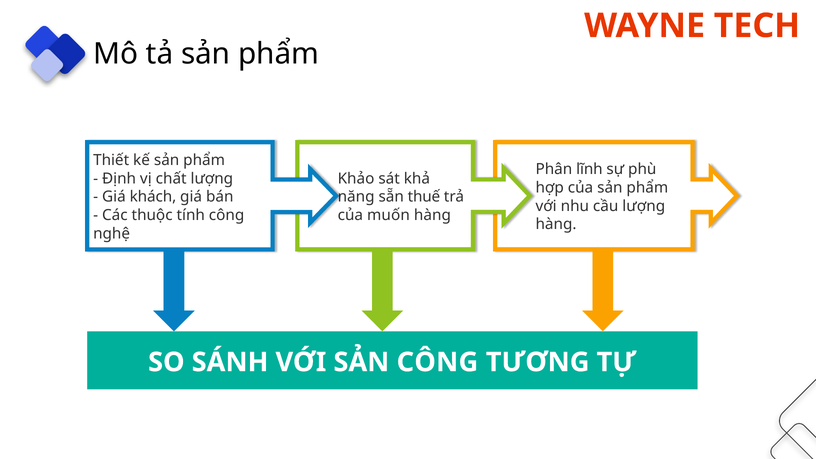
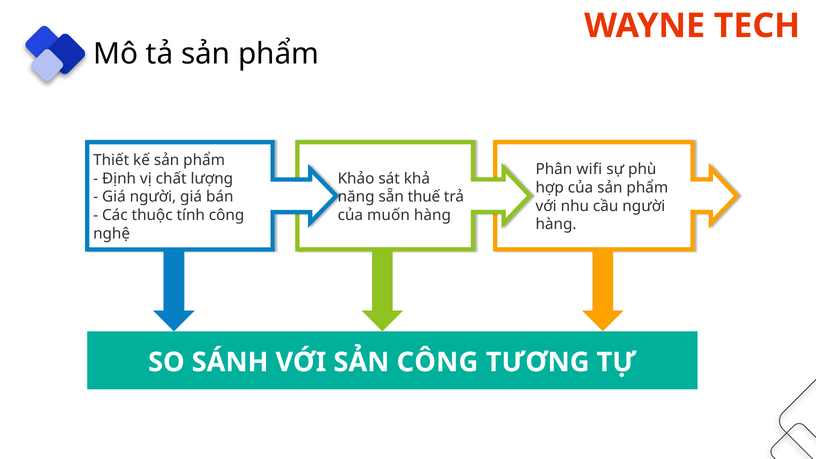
lĩnh: lĩnh -> wifi (589, 169)
Giá khách: khách -> người (153, 197)
cầu lượng: lượng -> người (644, 206)
